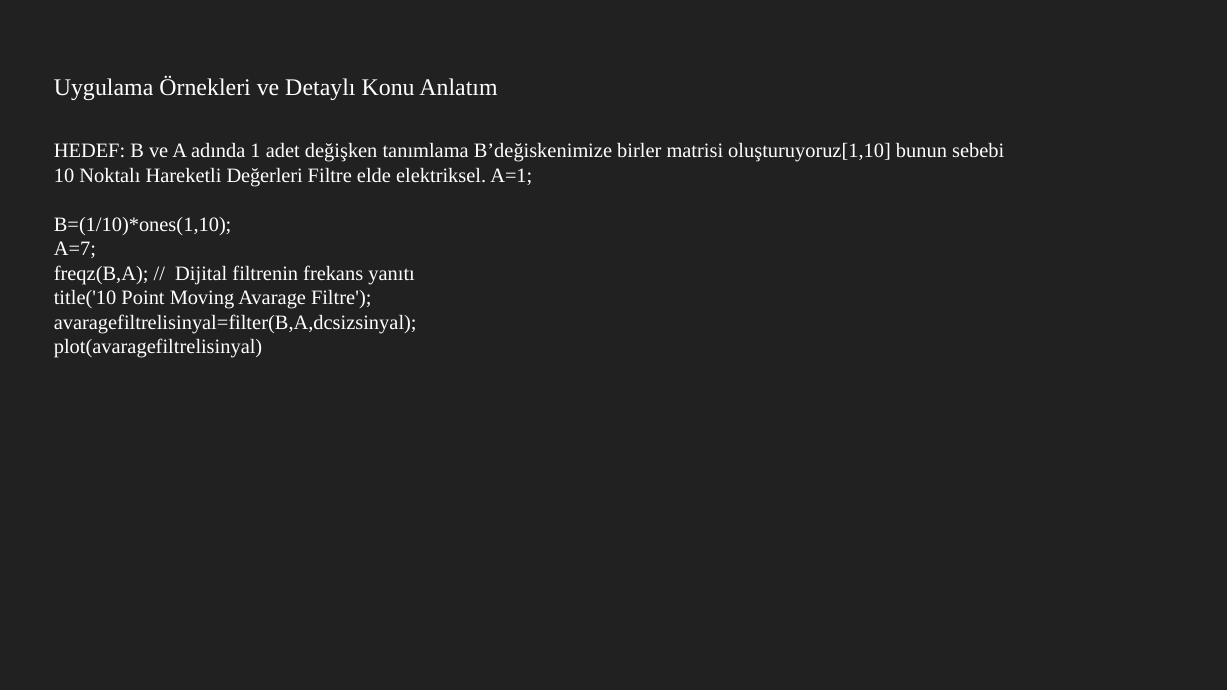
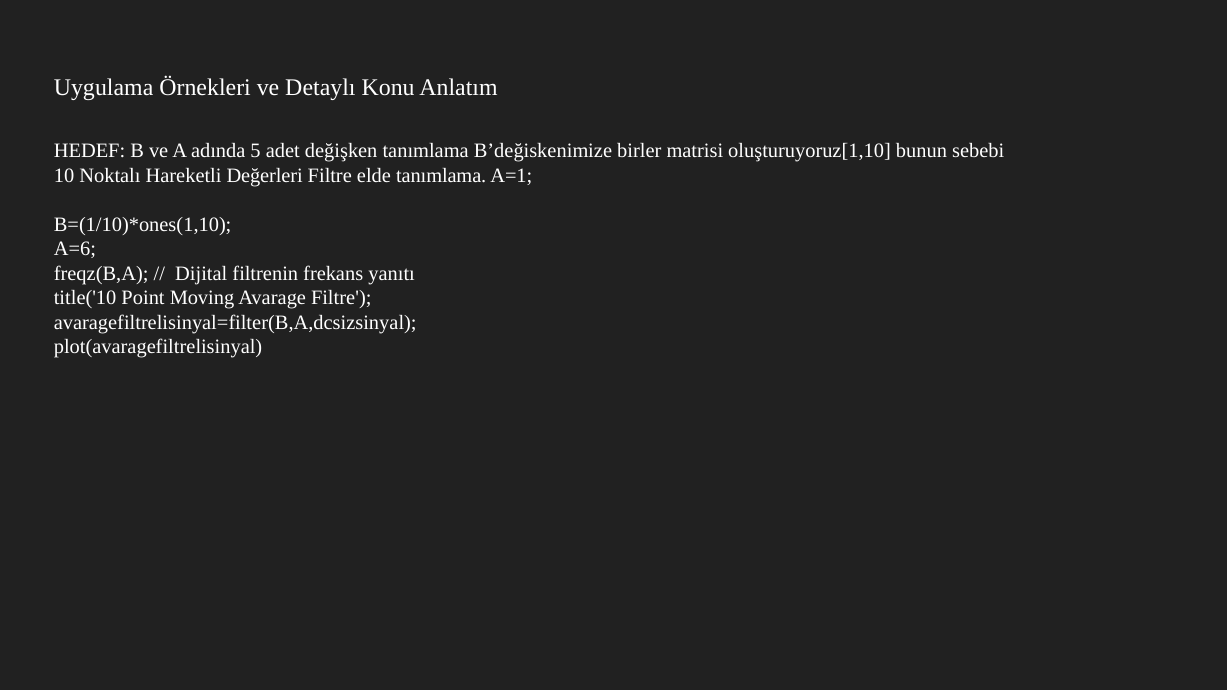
1: 1 -> 5 (256, 151)
elde elektriksel: elektriksel -> tanımlama (441, 175)
A=7: A=7 -> A=6 (75, 249)
